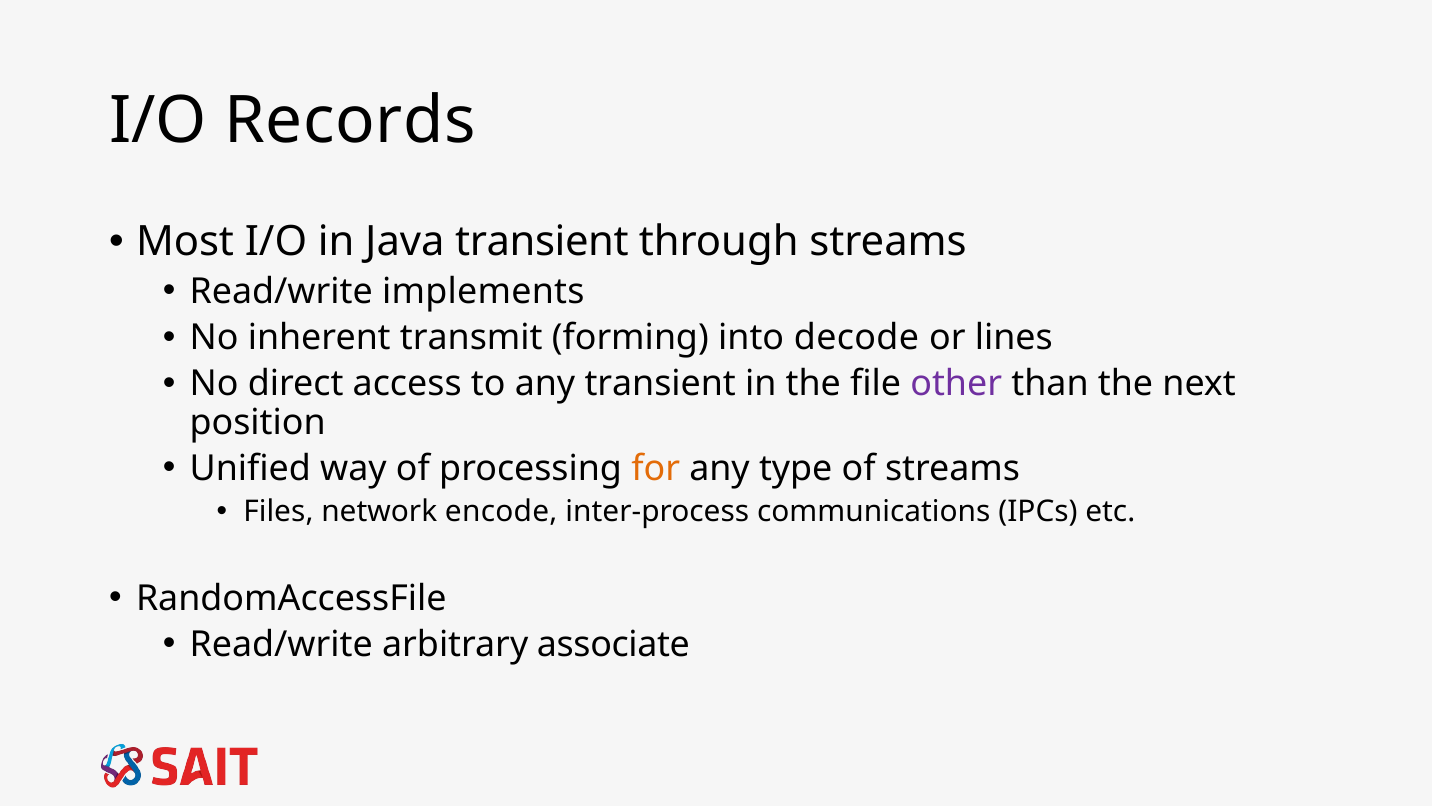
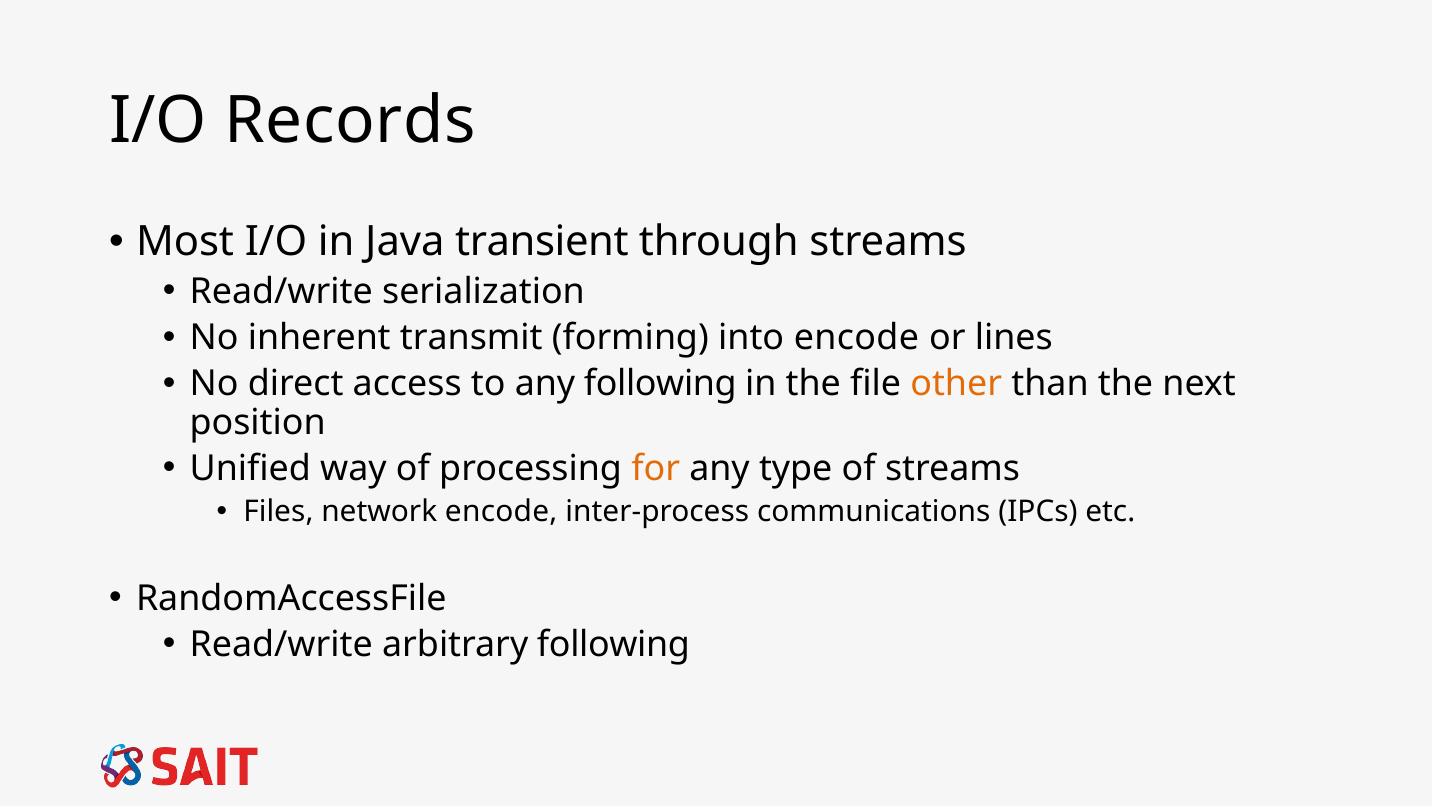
implements: implements -> serialization (483, 291)
into decode: decode -> encode (856, 337)
any transient: transient -> following (660, 384)
other colour: purple -> orange (956, 384)
arbitrary associate: associate -> following (613, 644)
